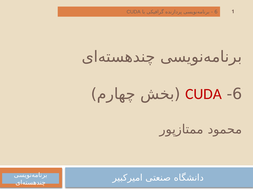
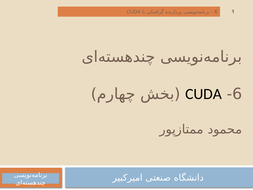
CUDA colour: red -> black (204, 94)
